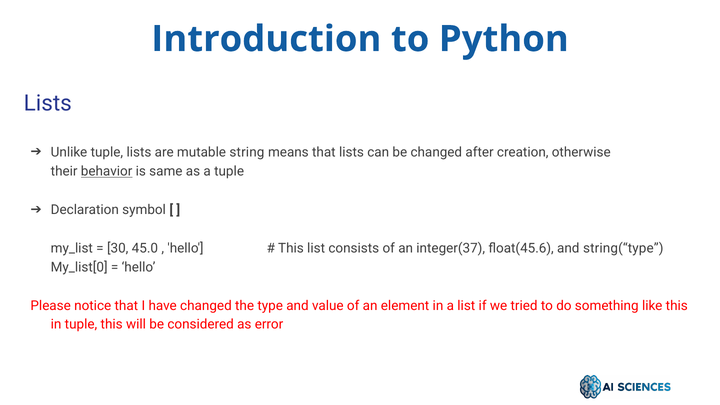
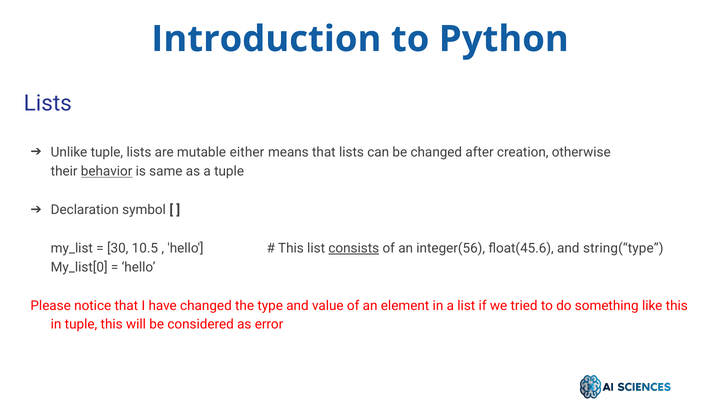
string: string -> either (247, 152)
45.0: 45.0 -> 10.5 (145, 248)
consists underline: none -> present (354, 248)
integer(37: integer(37 -> integer(56 (451, 248)
